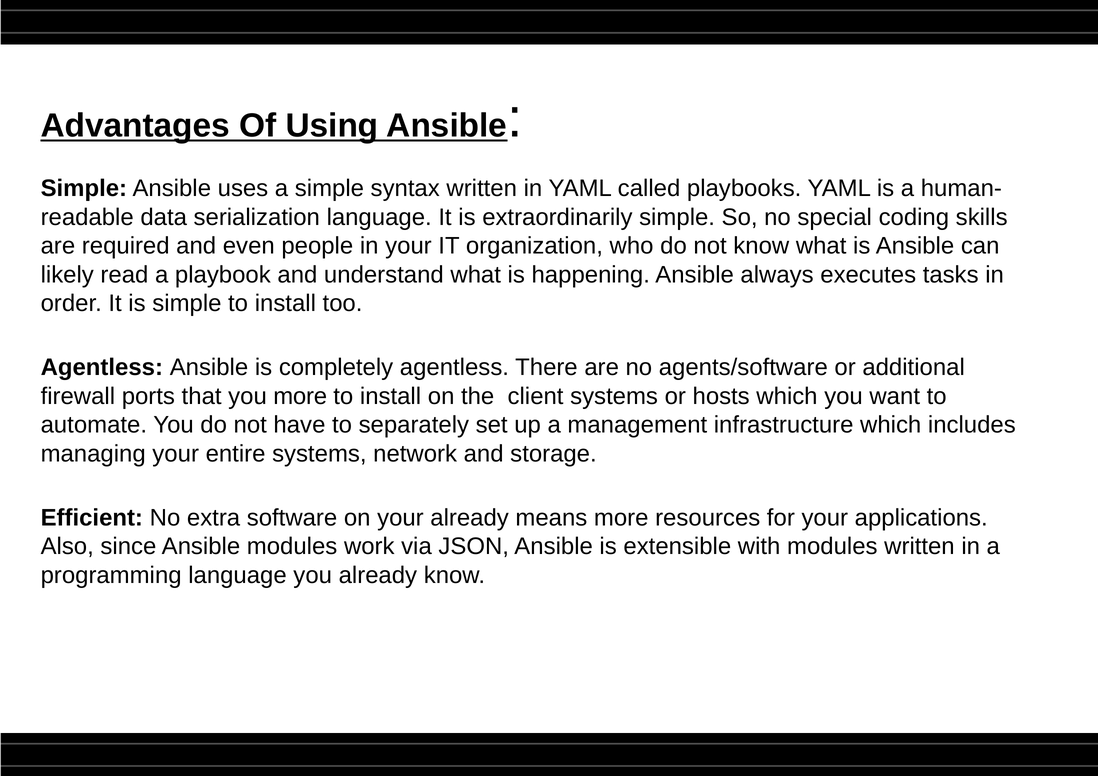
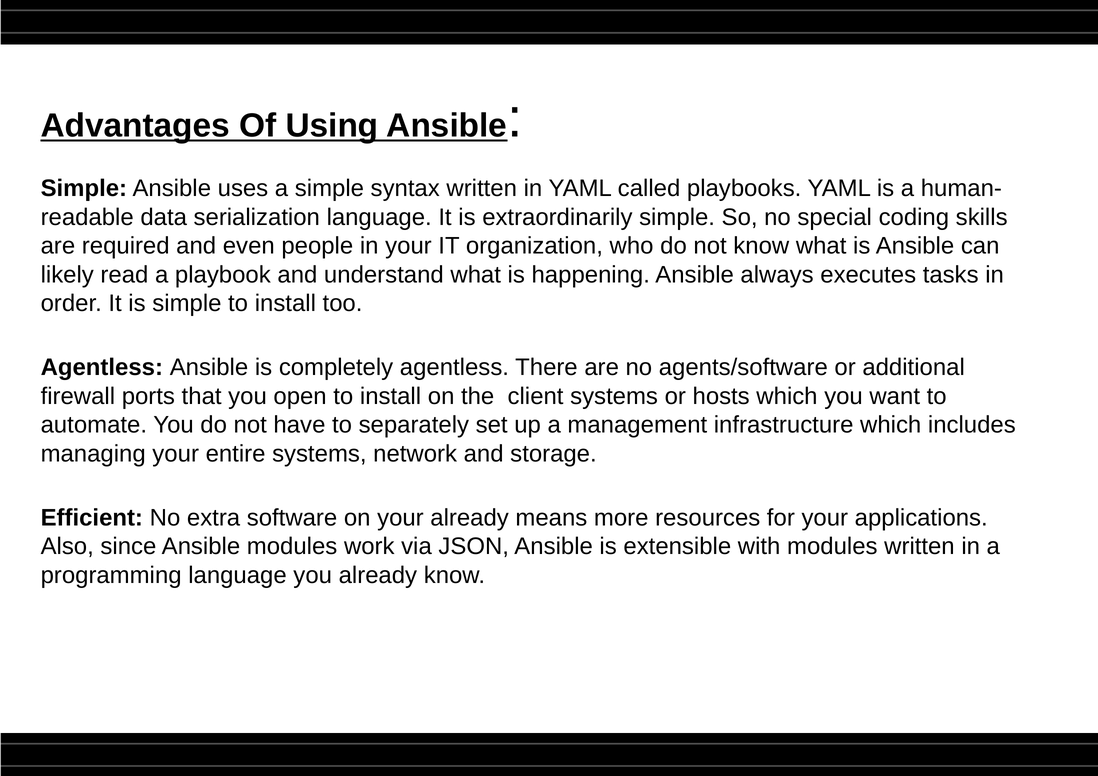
you more: more -> open (300, 396)
